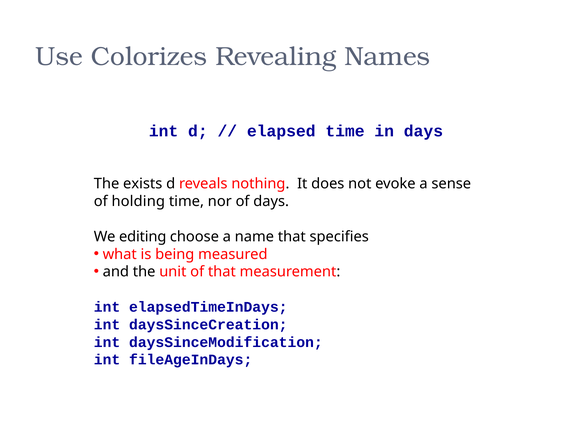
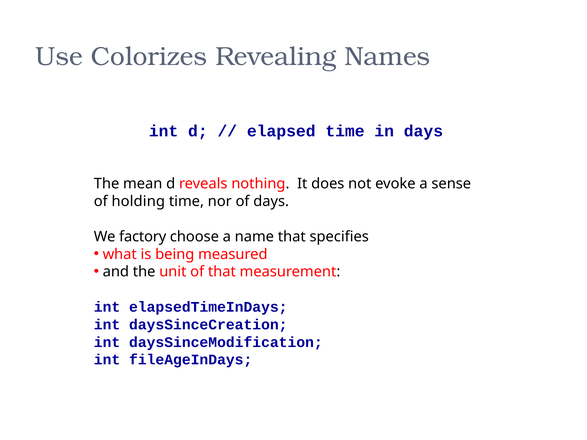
exists: exists -> mean (143, 184)
editing: editing -> factory (143, 237)
